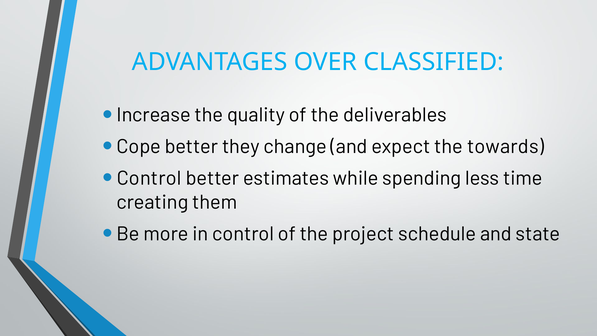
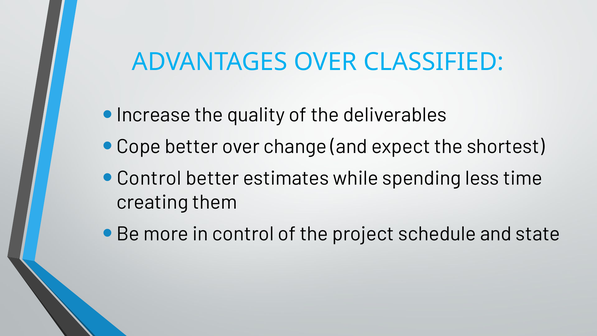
better they: they -> over (241, 147)
towards: towards -> shortest (506, 147)
